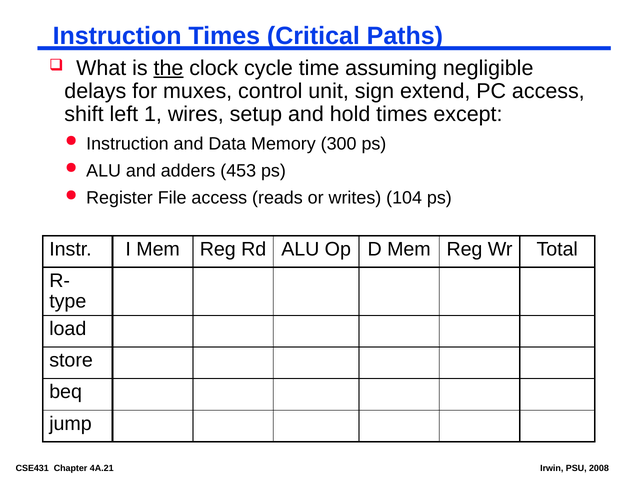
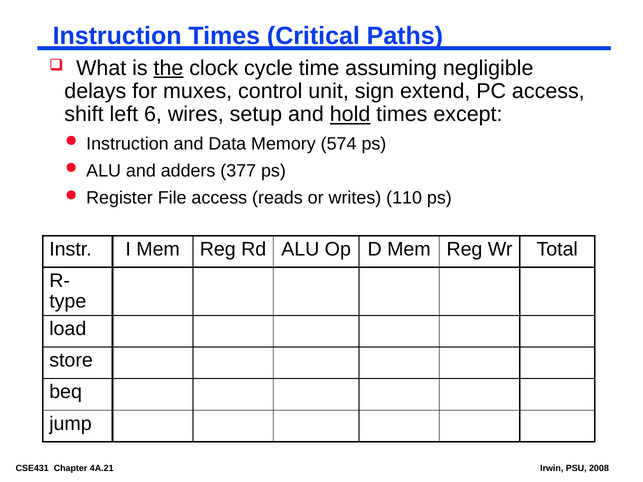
1: 1 -> 6 (153, 114)
hold underline: none -> present (350, 114)
300: 300 -> 574 (339, 144)
453: 453 -> 377 (238, 171)
104: 104 -> 110 (404, 198)
